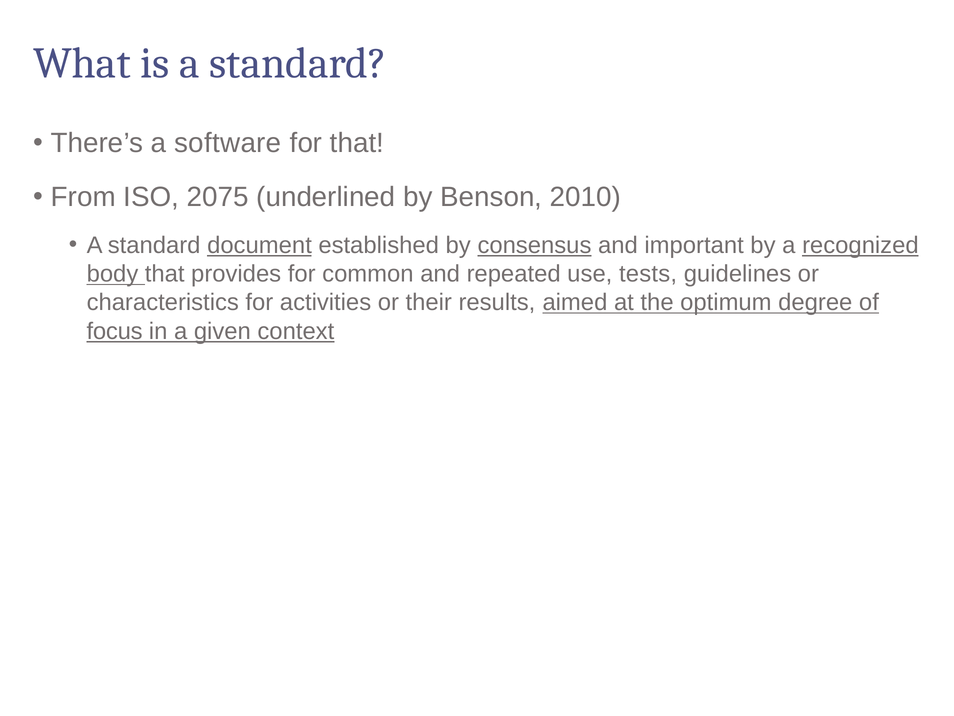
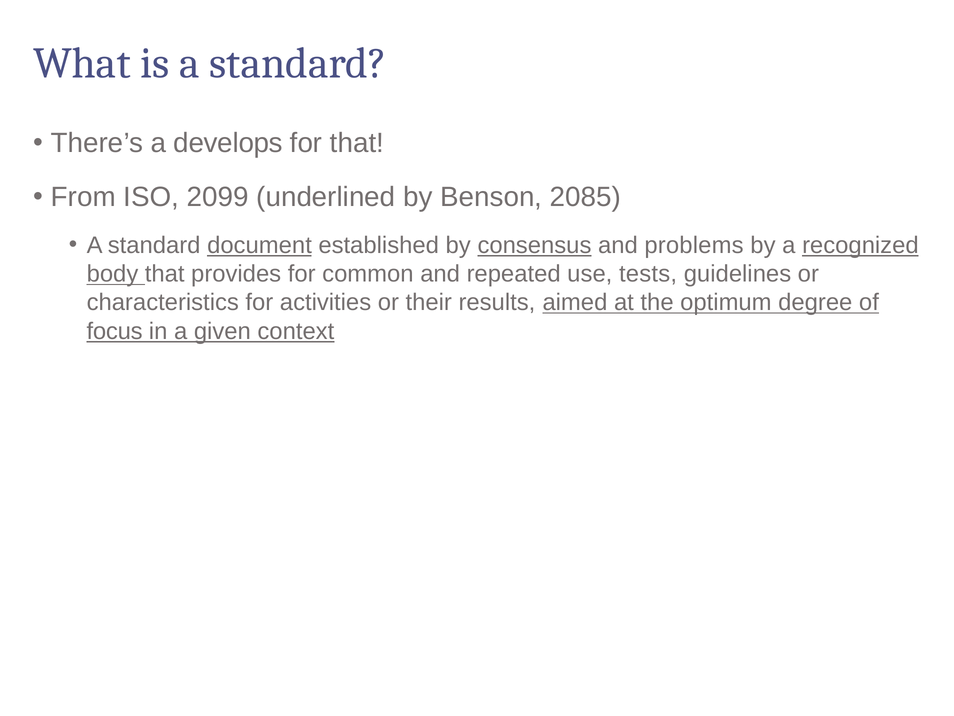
software: software -> develops (228, 143)
2075: 2075 -> 2099 (218, 197)
2010: 2010 -> 2085 (585, 197)
important: important -> problems (694, 245)
